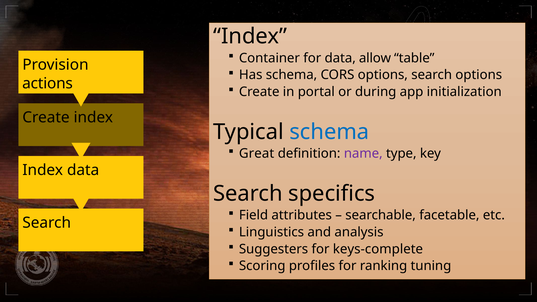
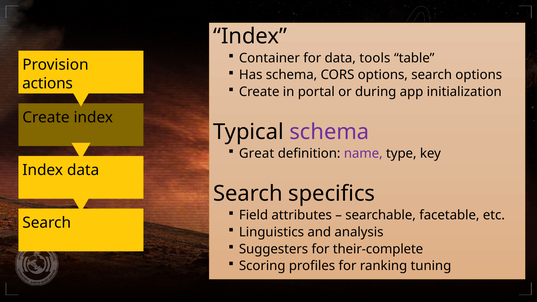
allow: allow -> tools (375, 58)
schema colour: blue -> purple (329, 132)
keys-complete: keys-complete -> their-complete (378, 249)
